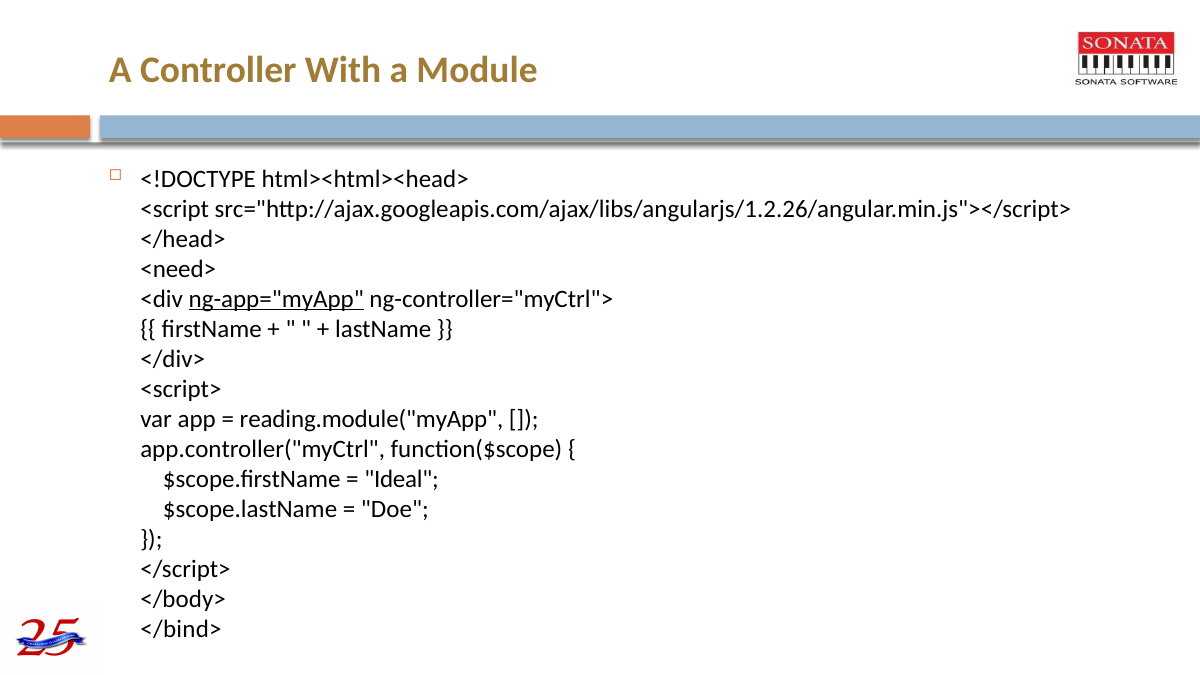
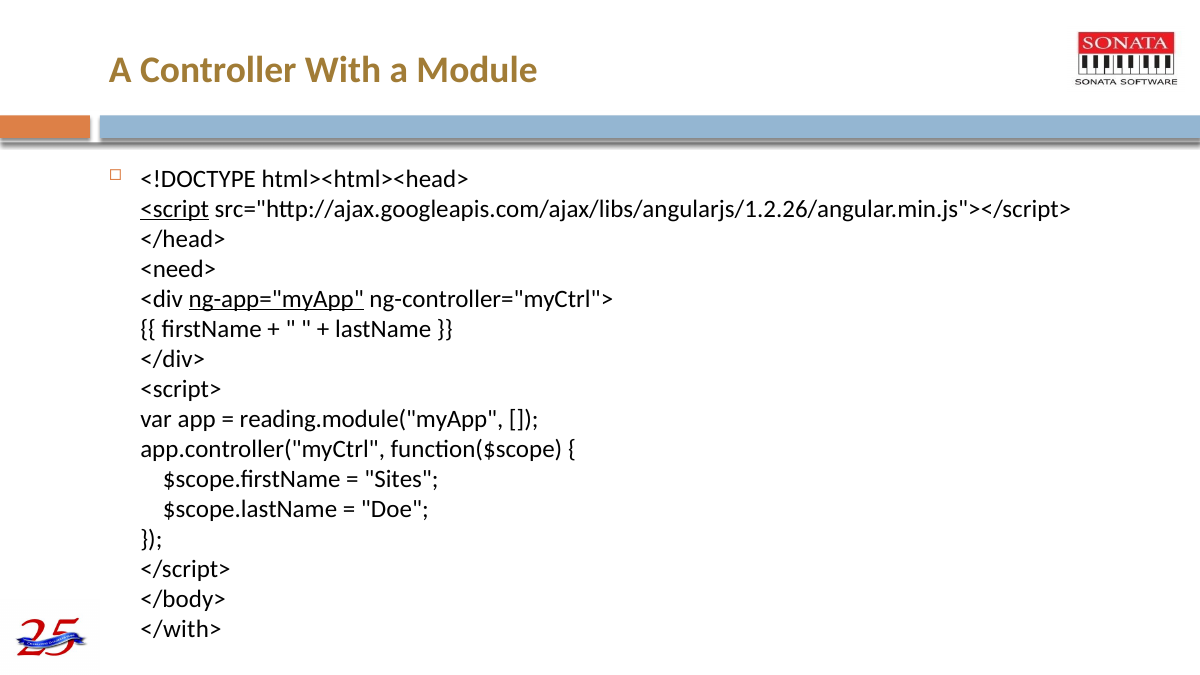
<script underline: none -> present (175, 209)
Ideal: Ideal -> Sites (401, 479)
</bind>: </bind> -> </with> (181, 629)
